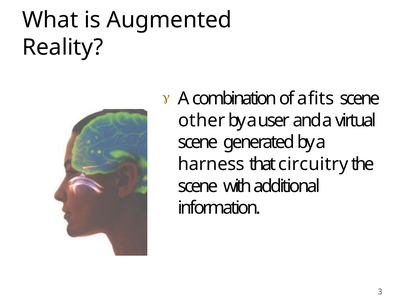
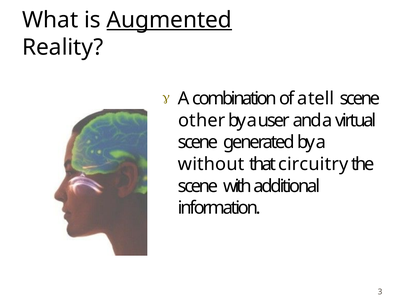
Augmented underline: none -> present (169, 20)
fits: fits -> tell (321, 99)
harness: harness -> without (211, 164)
